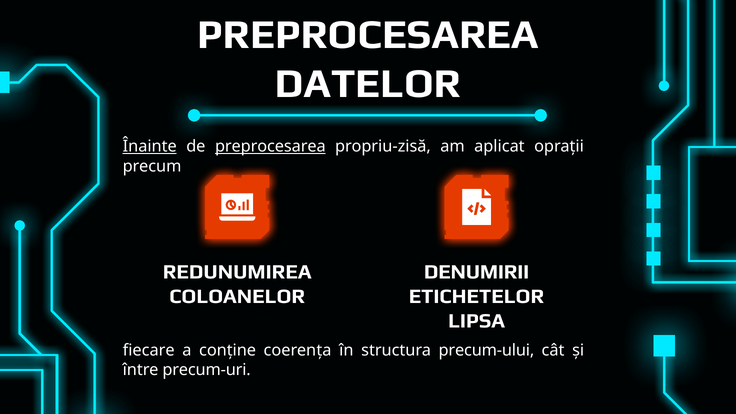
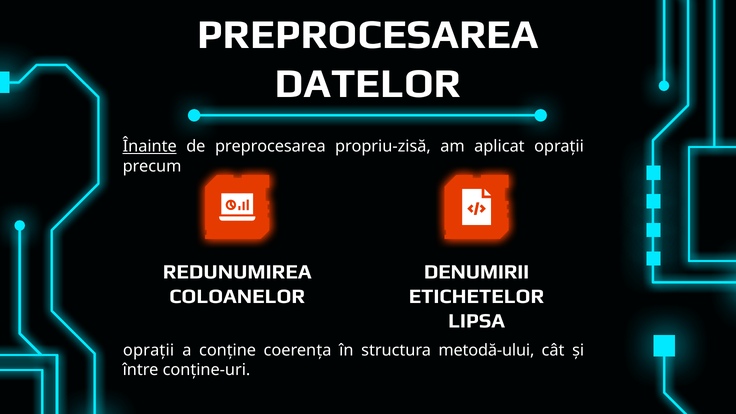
preprocesarea underline: present -> none (270, 147)
fiecare: fiecare -> oprații (149, 350)
precum-ului: precum-ului -> metodă-ului (486, 350)
precum-uri: precum-uri -> conține-uri (206, 370)
